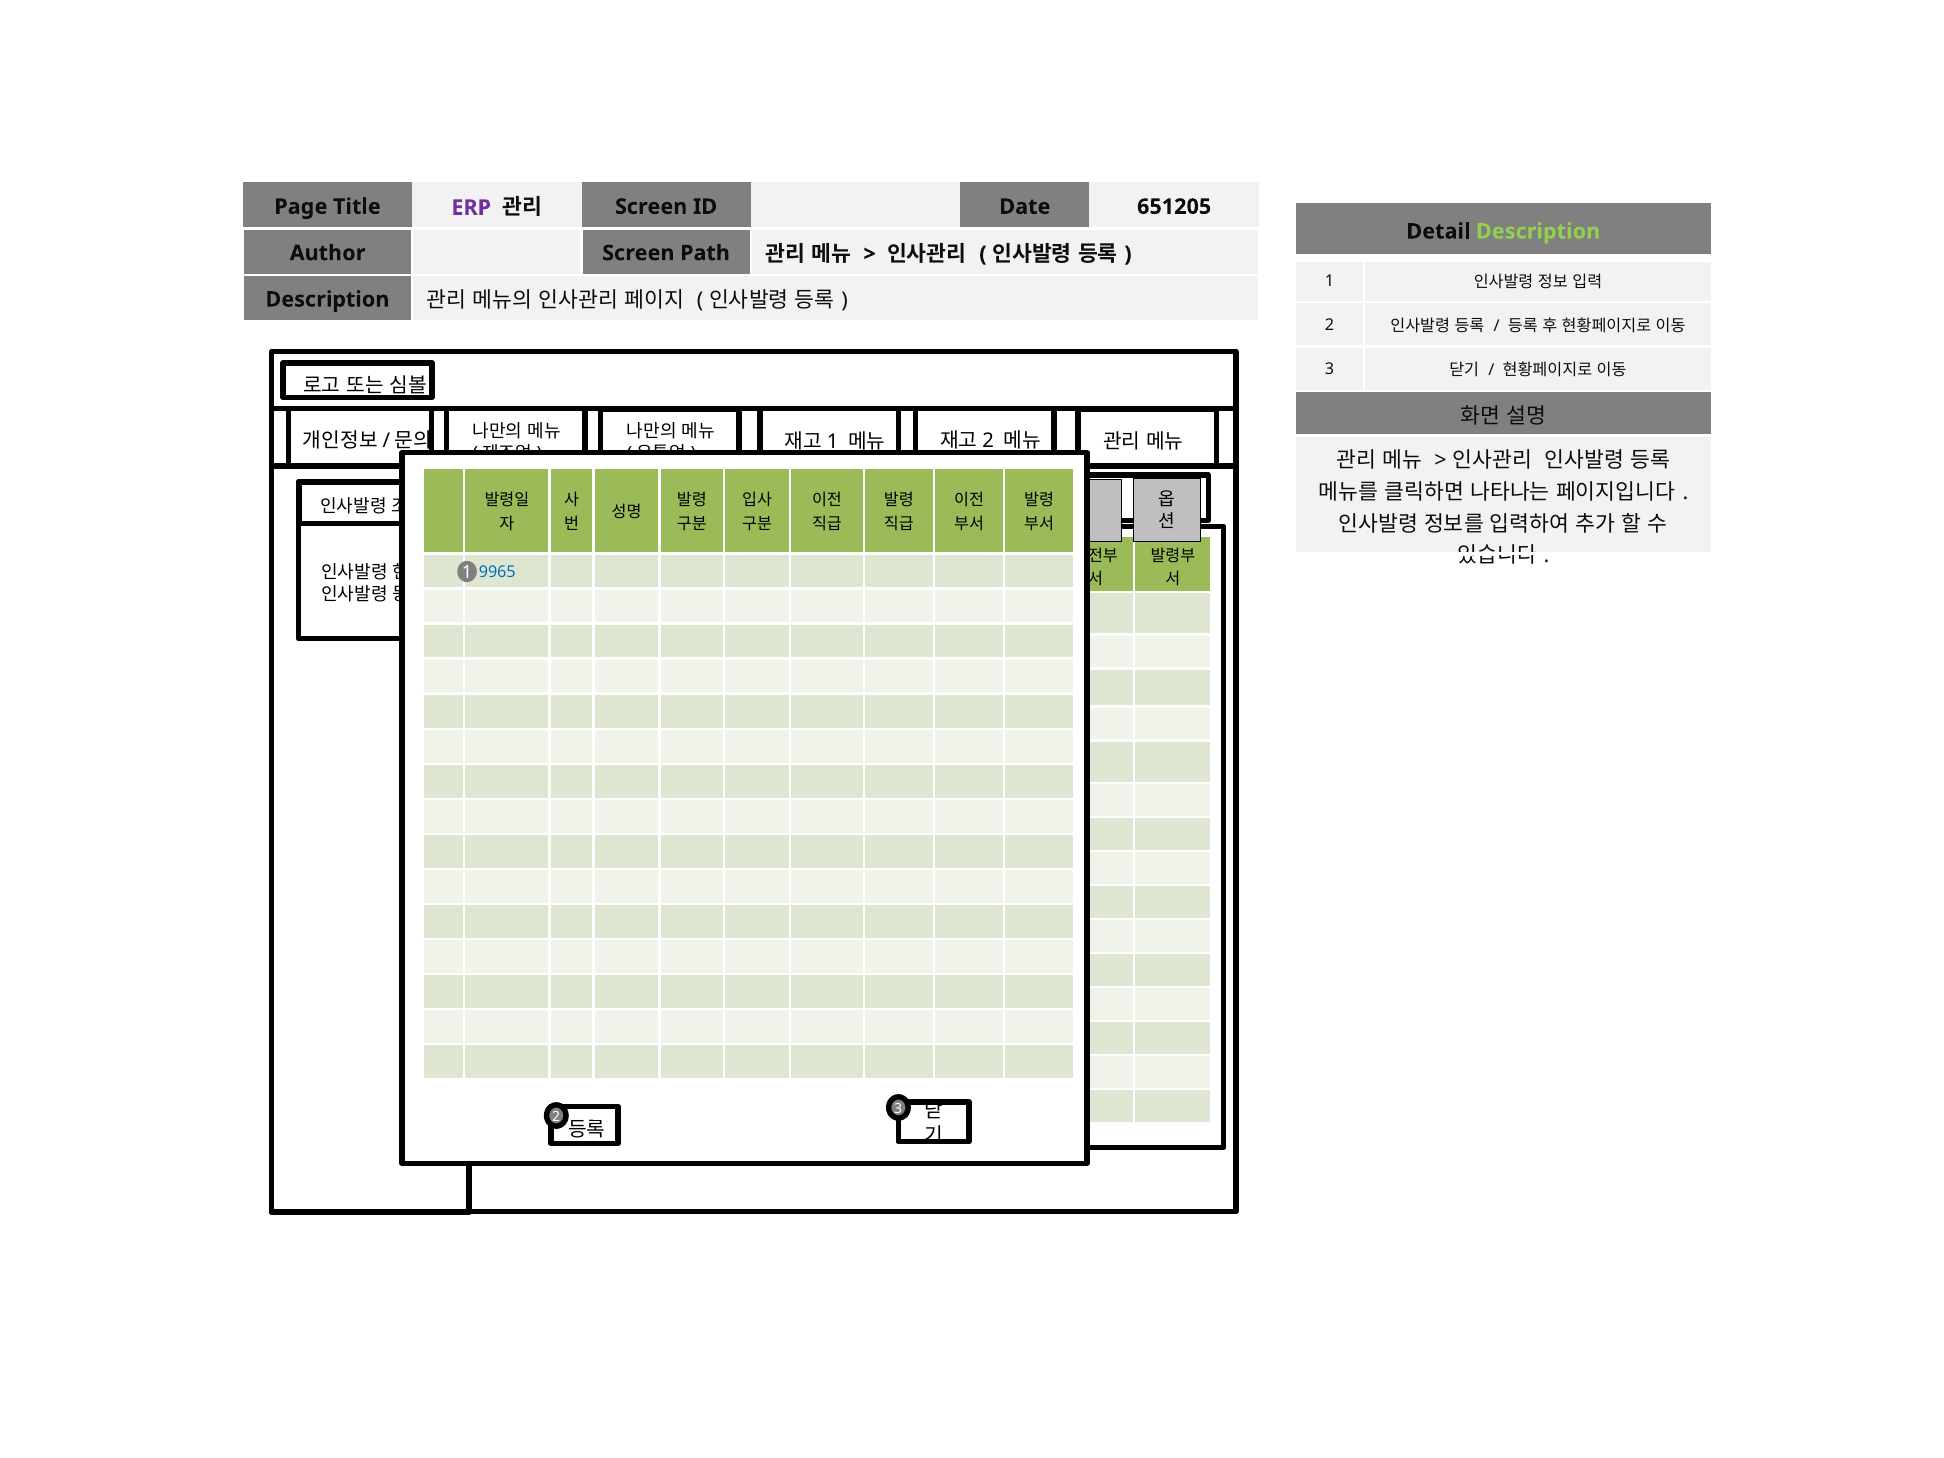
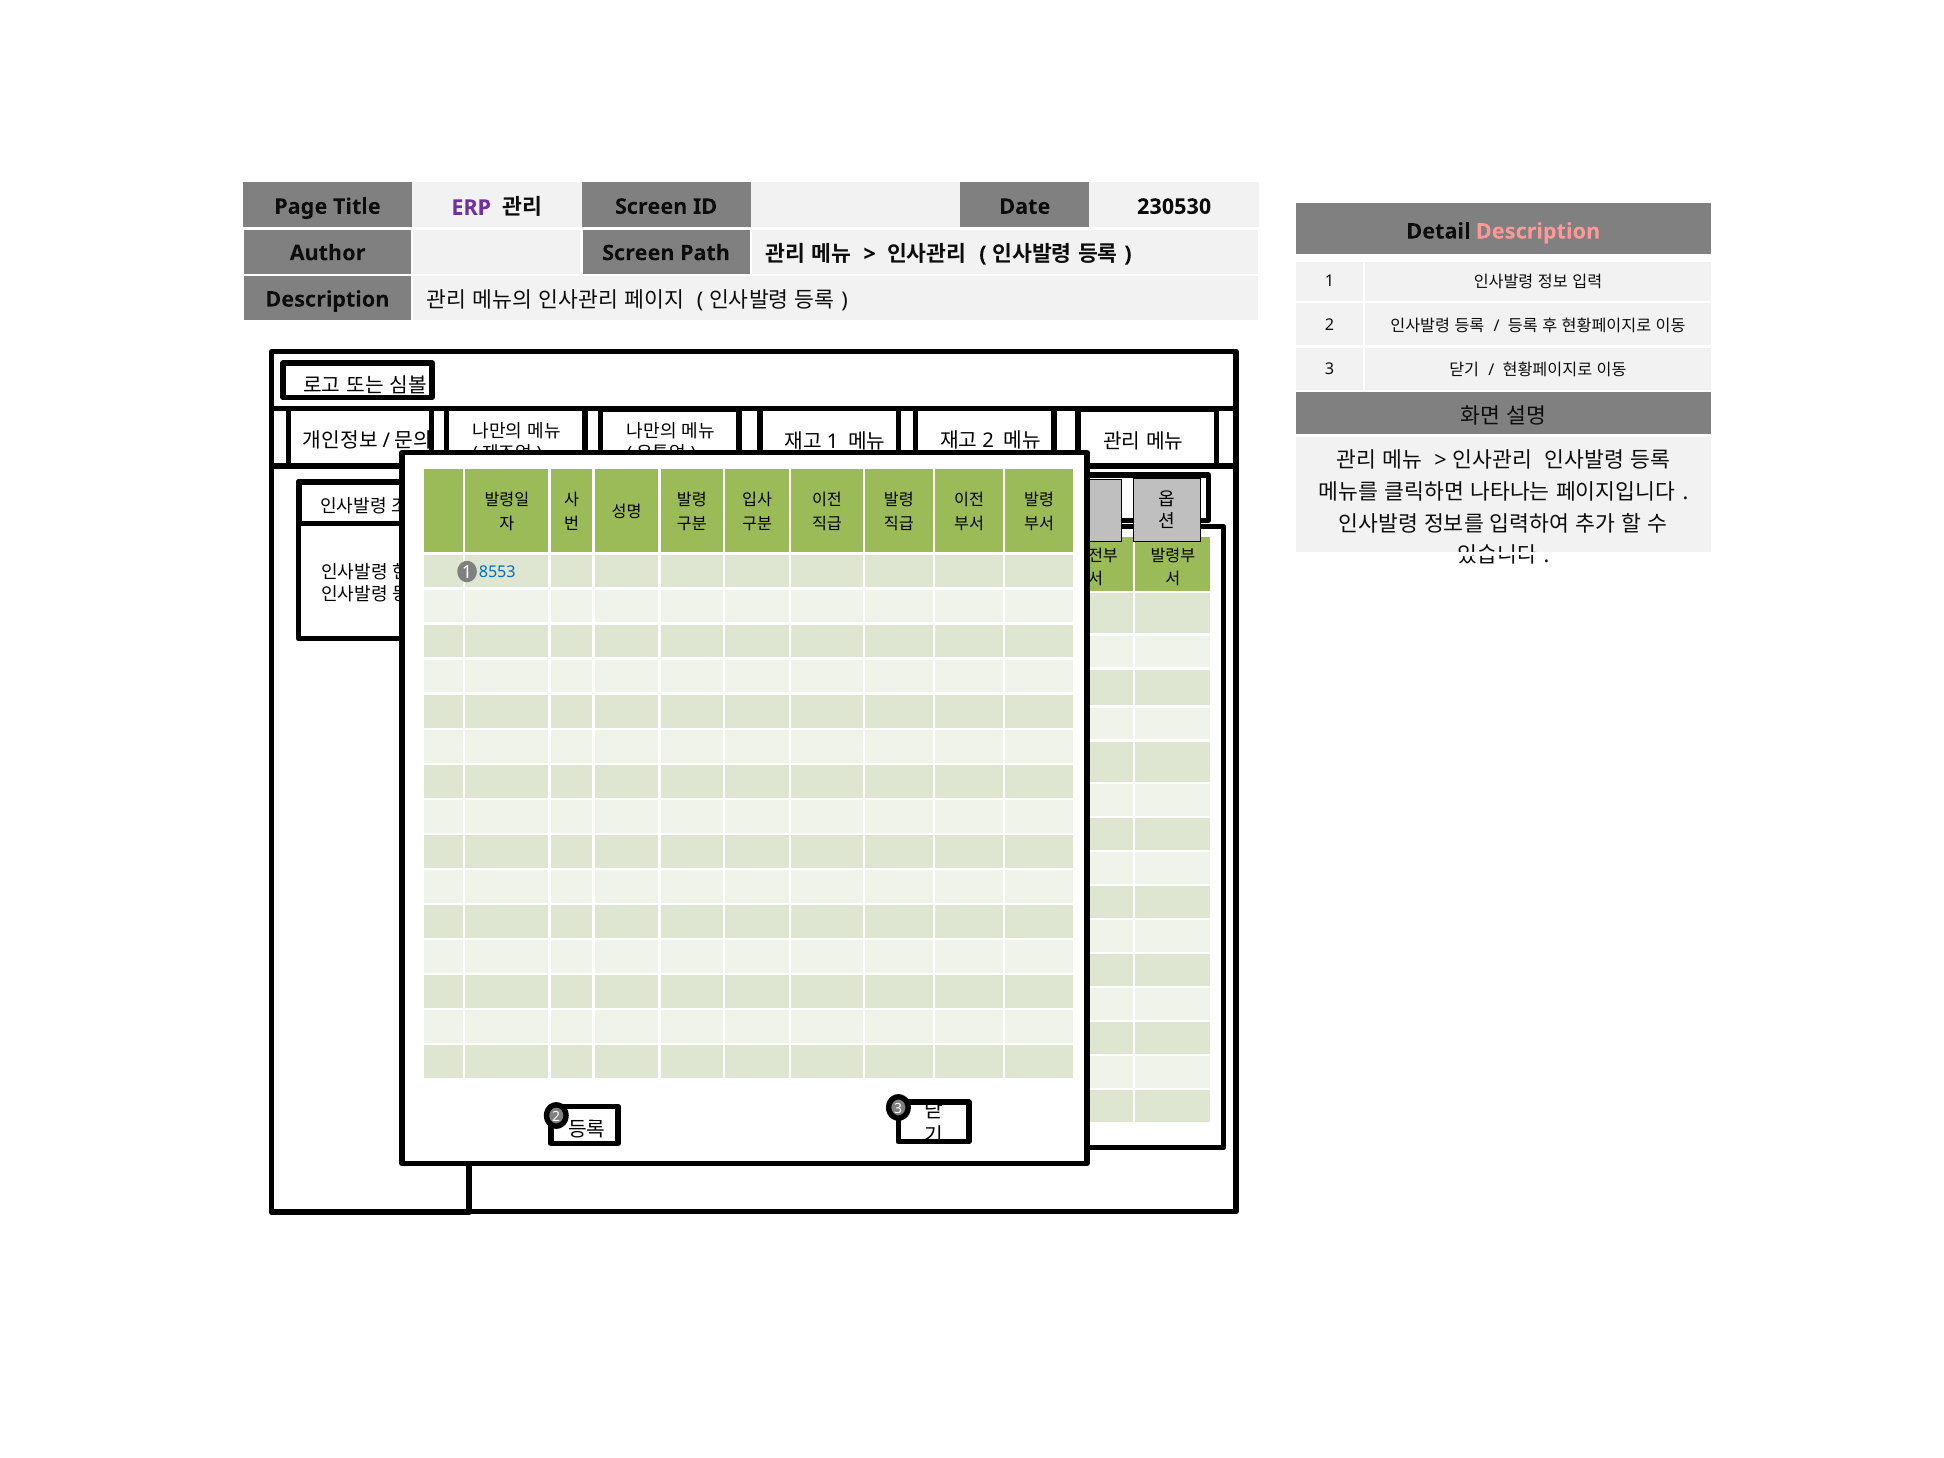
651205: 651205 -> 230530 (1174, 207)
Description colour: light green -> pink (1538, 231)
9965: 9965 -> 8553 (497, 572)
